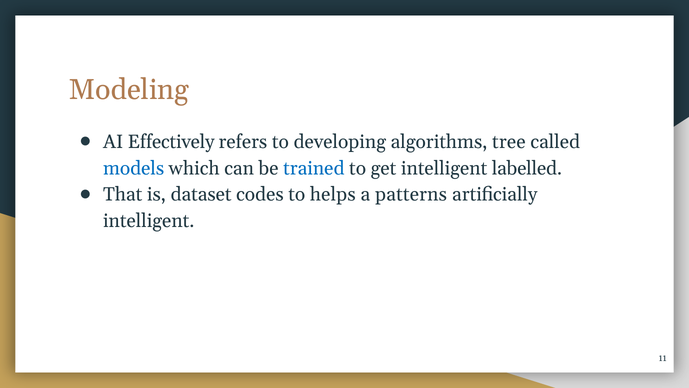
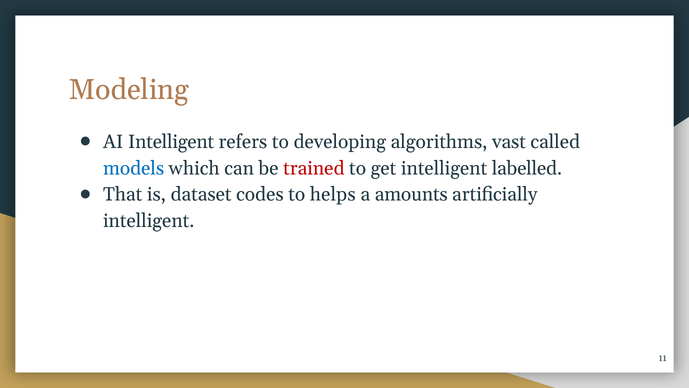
AI Effectively: Effectively -> Intelligent (171, 142)
tree: tree -> vast (509, 142)
trained colour: blue -> red (314, 168)
patterns: patterns -> amounts (411, 194)
